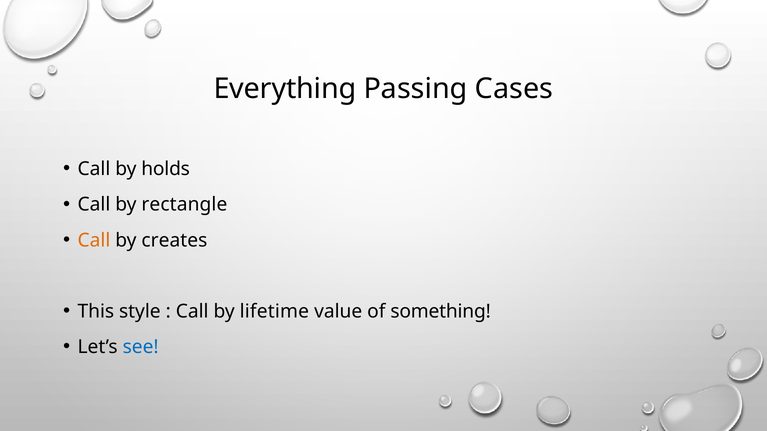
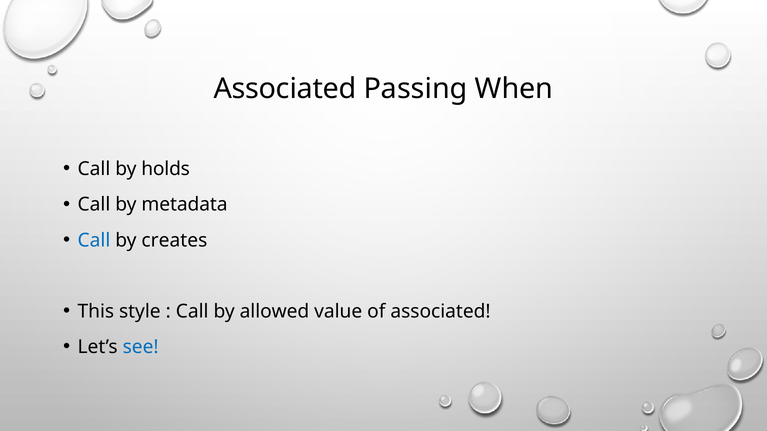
Everything: Everything -> Associated (285, 89)
Cases: Cases -> When (514, 89)
rectangle: rectangle -> metadata (185, 205)
Call colour: orange -> blue (94, 240)
lifetime: lifetime -> allowed (274, 312)
of something: something -> associated (441, 312)
